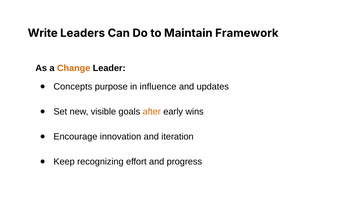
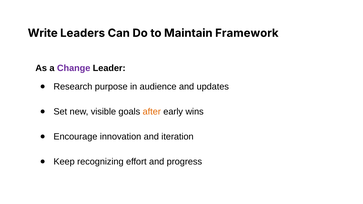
Change colour: orange -> purple (74, 68)
Concepts: Concepts -> Research (73, 87)
influence: influence -> audience (158, 87)
